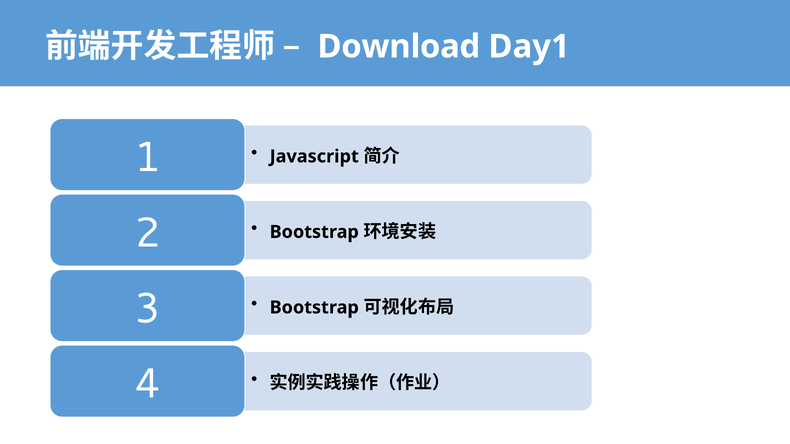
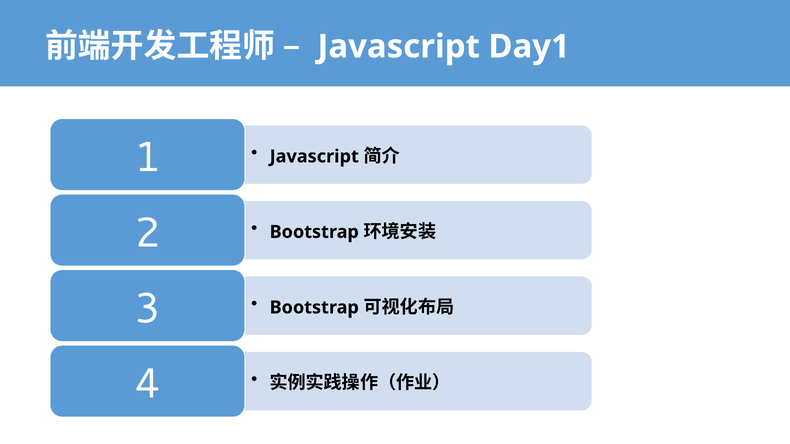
Download: Download -> Javascript (399, 47)
